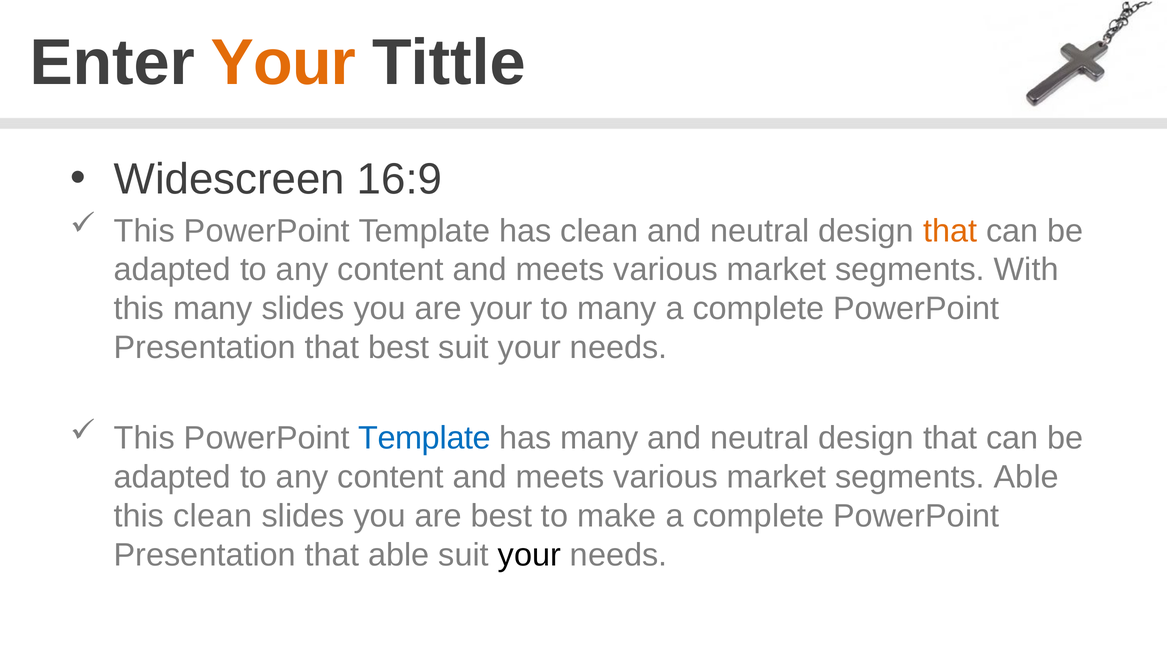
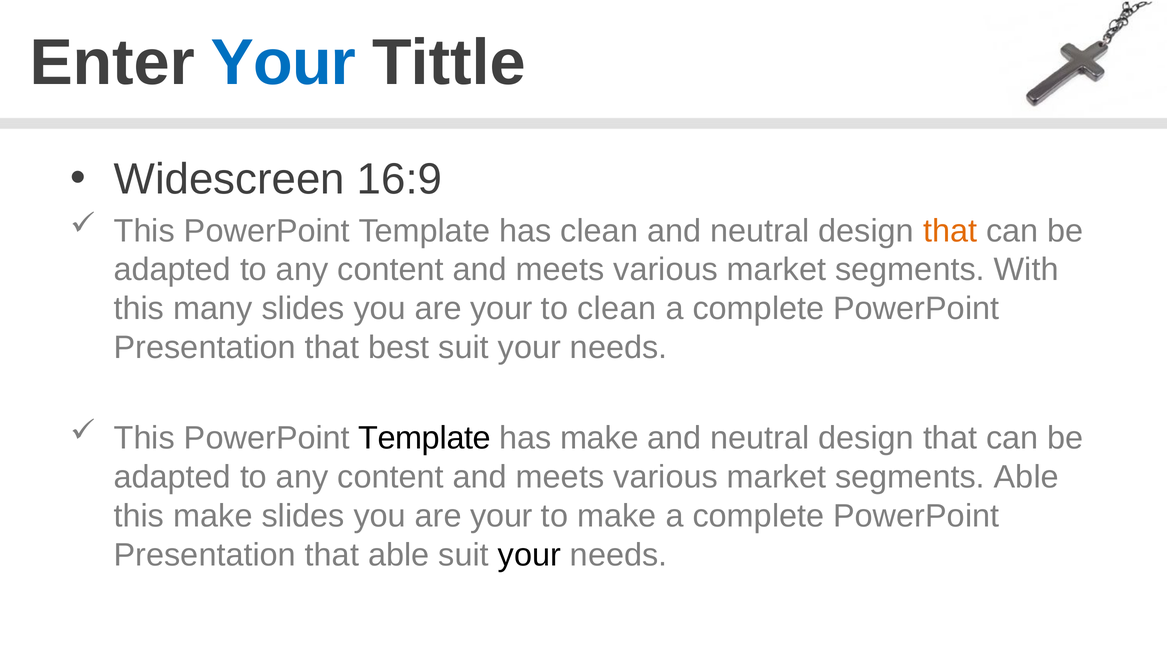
Your colour: orange -> blue (283, 63)
to many: many -> clean (617, 309)
Template colour: blue -> black (425, 439)
has many: many -> make (599, 439)
this clean: clean -> make (213, 516)
best: best -> your (502, 516)
